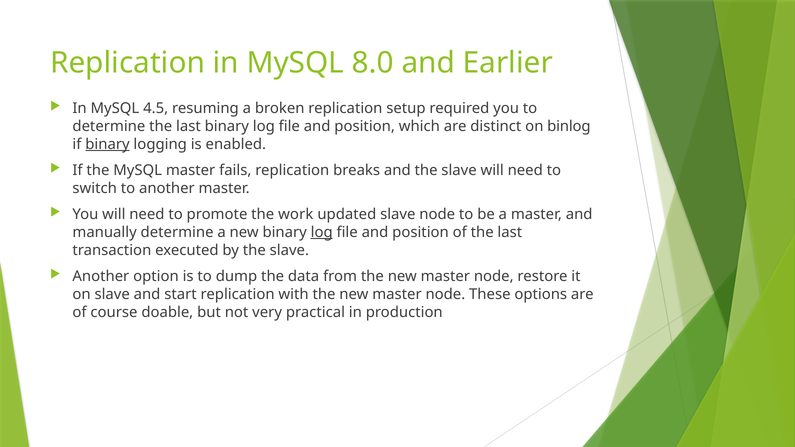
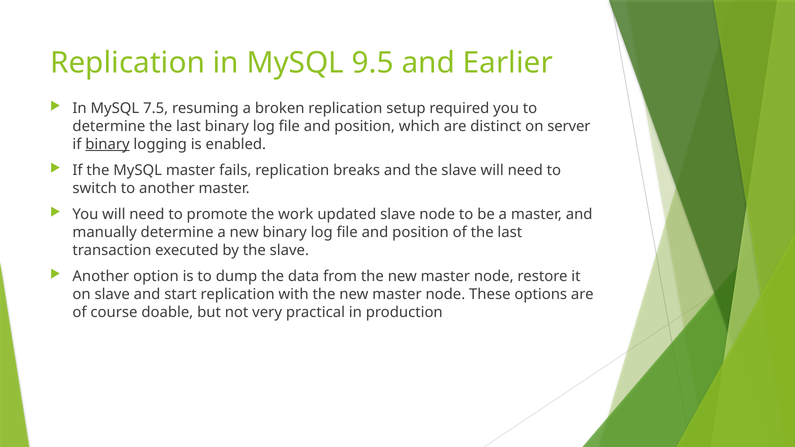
8.0: 8.0 -> 9.5 (373, 63)
4.5: 4.5 -> 7.5 (156, 108)
binlog: binlog -> server (569, 126)
log underline: present -> none (322, 232)
